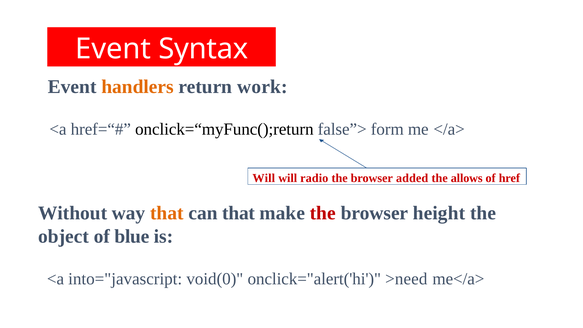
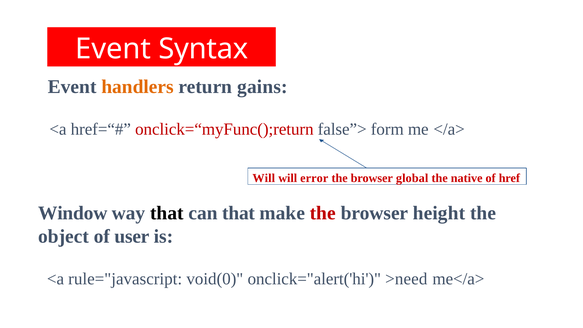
work: work -> gains (262, 87)
onclick=“myFunc();return colour: black -> red (224, 129)
radio: radio -> error (314, 178)
added: added -> global (412, 178)
allows: allows -> native (467, 178)
Without: Without -> Window (73, 213)
that colour: orange -> black (167, 213)
blue: blue -> user (132, 236)
into="javascript: into="javascript -> rule="javascript (125, 279)
